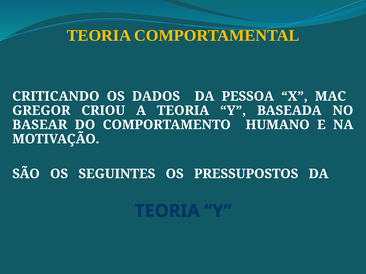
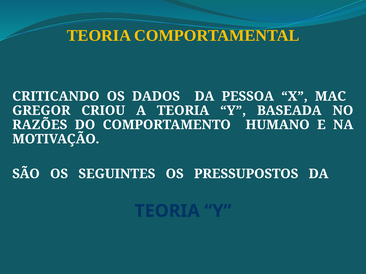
BASEAR: BASEAR -> RAZÕES (40, 125)
